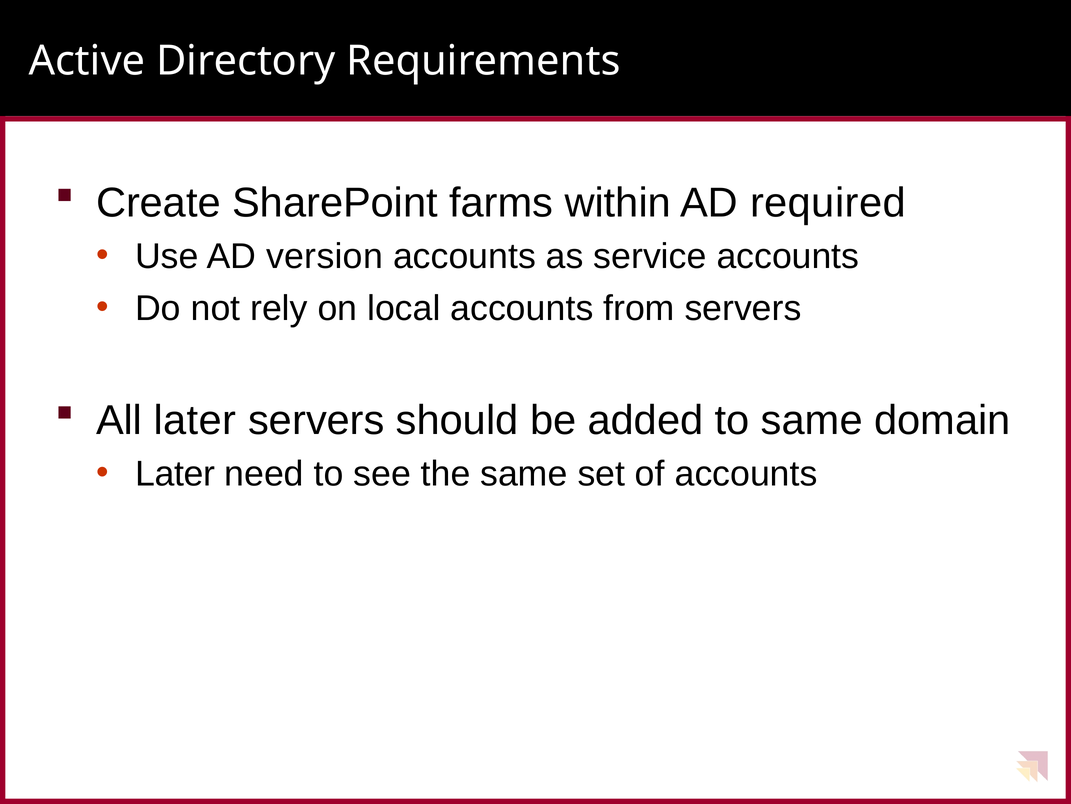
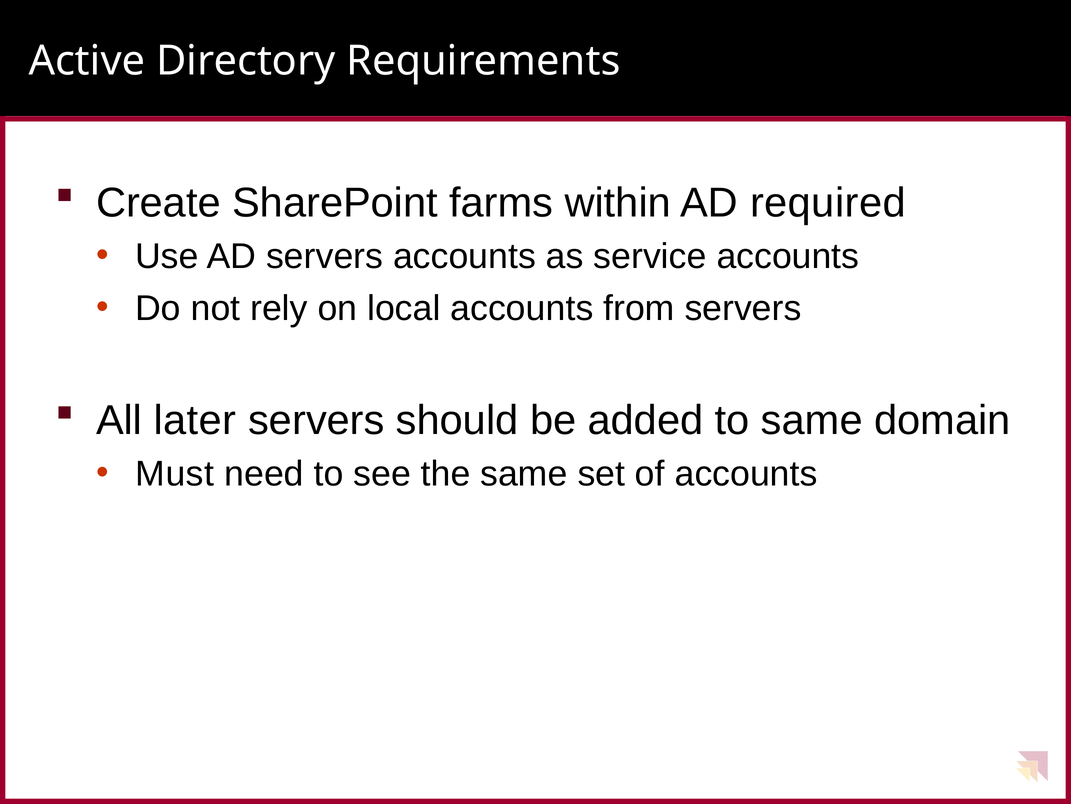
AD version: version -> servers (325, 256)
Later: Later -> Must (175, 474)
